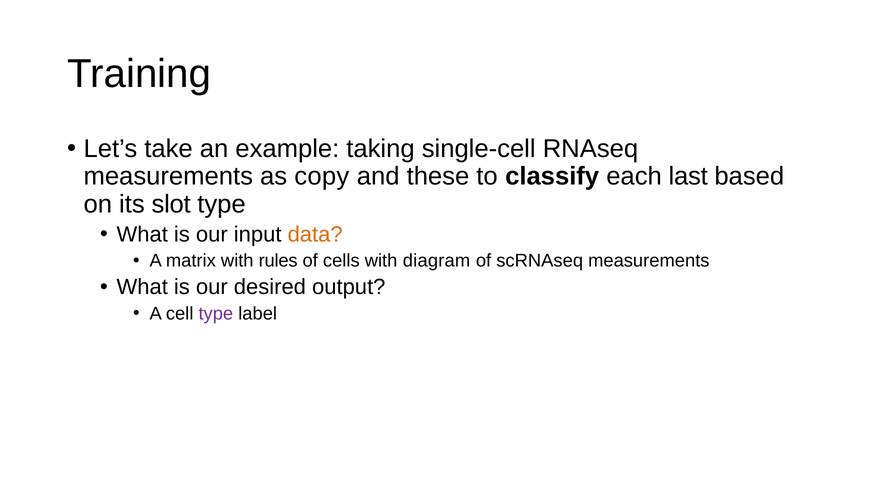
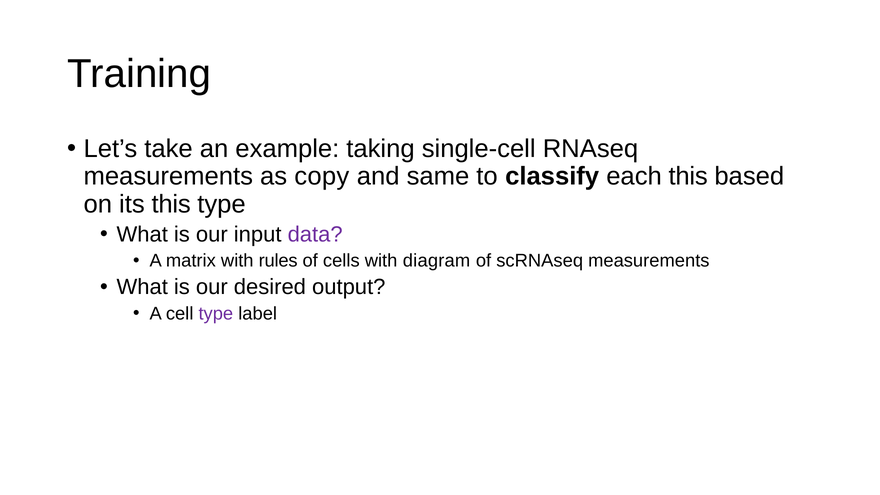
these: these -> same (438, 176)
each last: last -> this (688, 176)
its slot: slot -> this (171, 204)
data colour: orange -> purple (315, 234)
